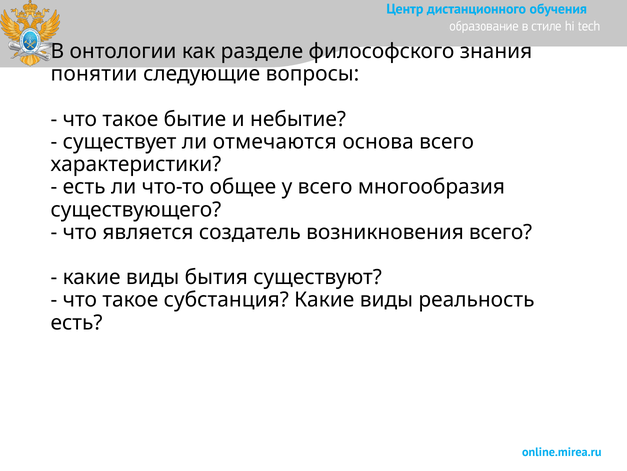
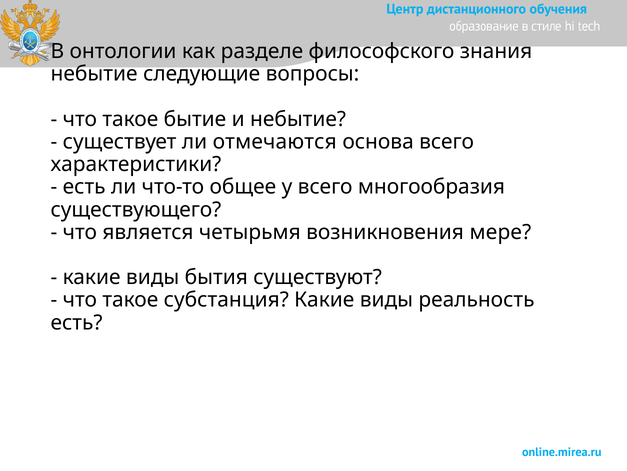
понятии: понятии -> небытие (94, 74)
создатель: создатель -> четырьмя (250, 232)
возникновения всего: всего -> мере (500, 232)
